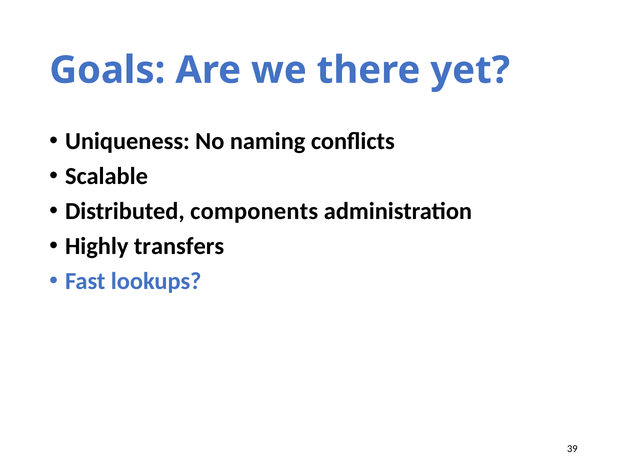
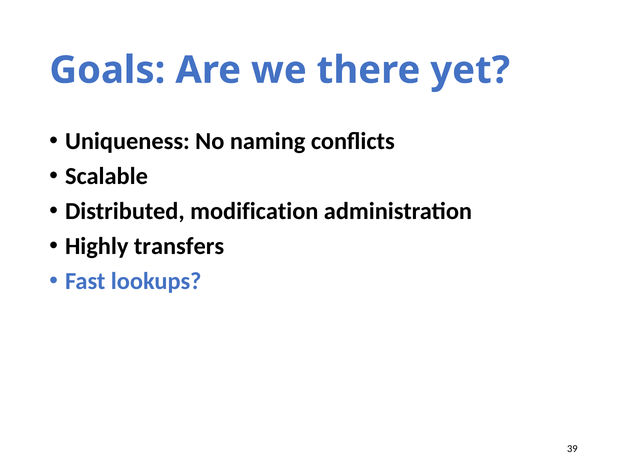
components: components -> modification (254, 211)
